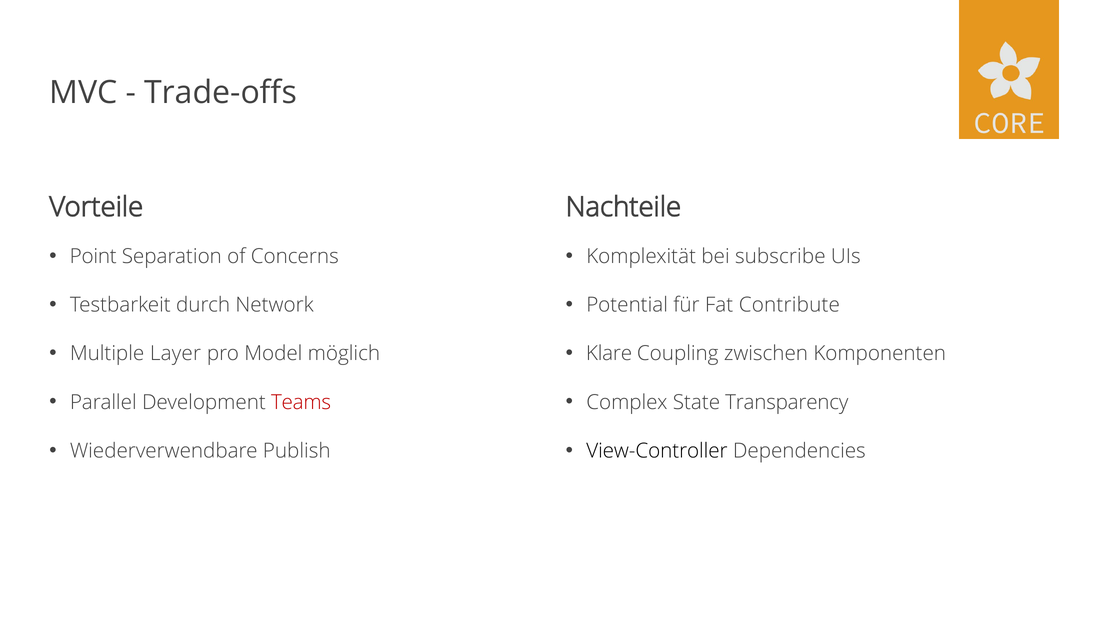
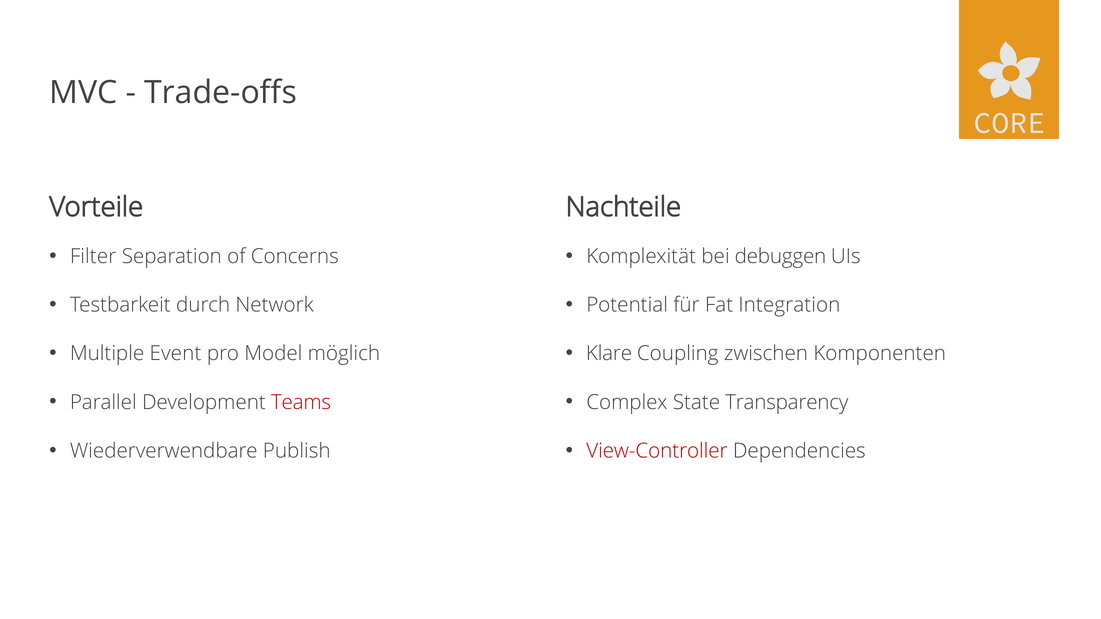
Point: Point -> Filter (93, 257)
subscribe: subscribe -> debuggen (780, 257)
Contribute: Contribute -> Integration (789, 305)
Layer: Layer -> Event (176, 354)
View-Controller colour: black -> red (657, 451)
